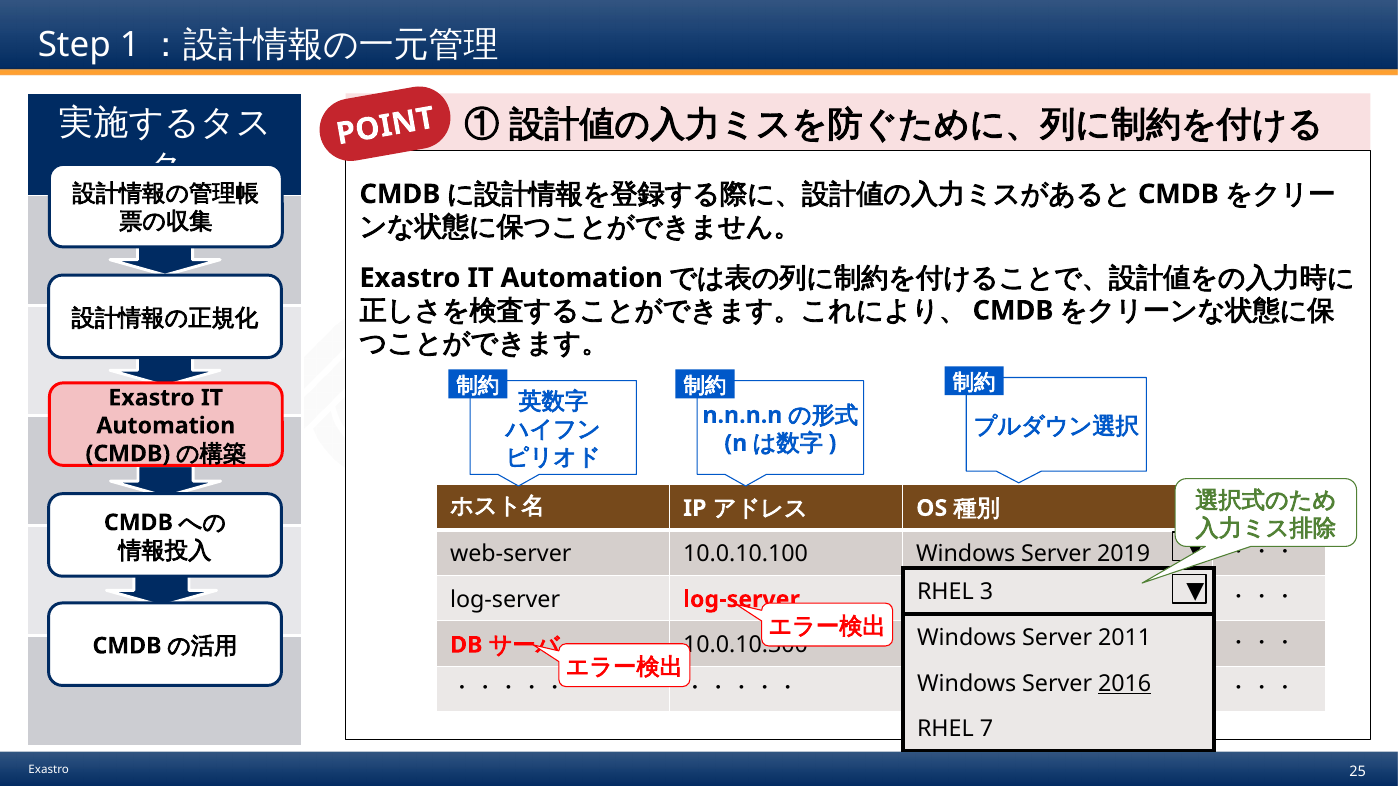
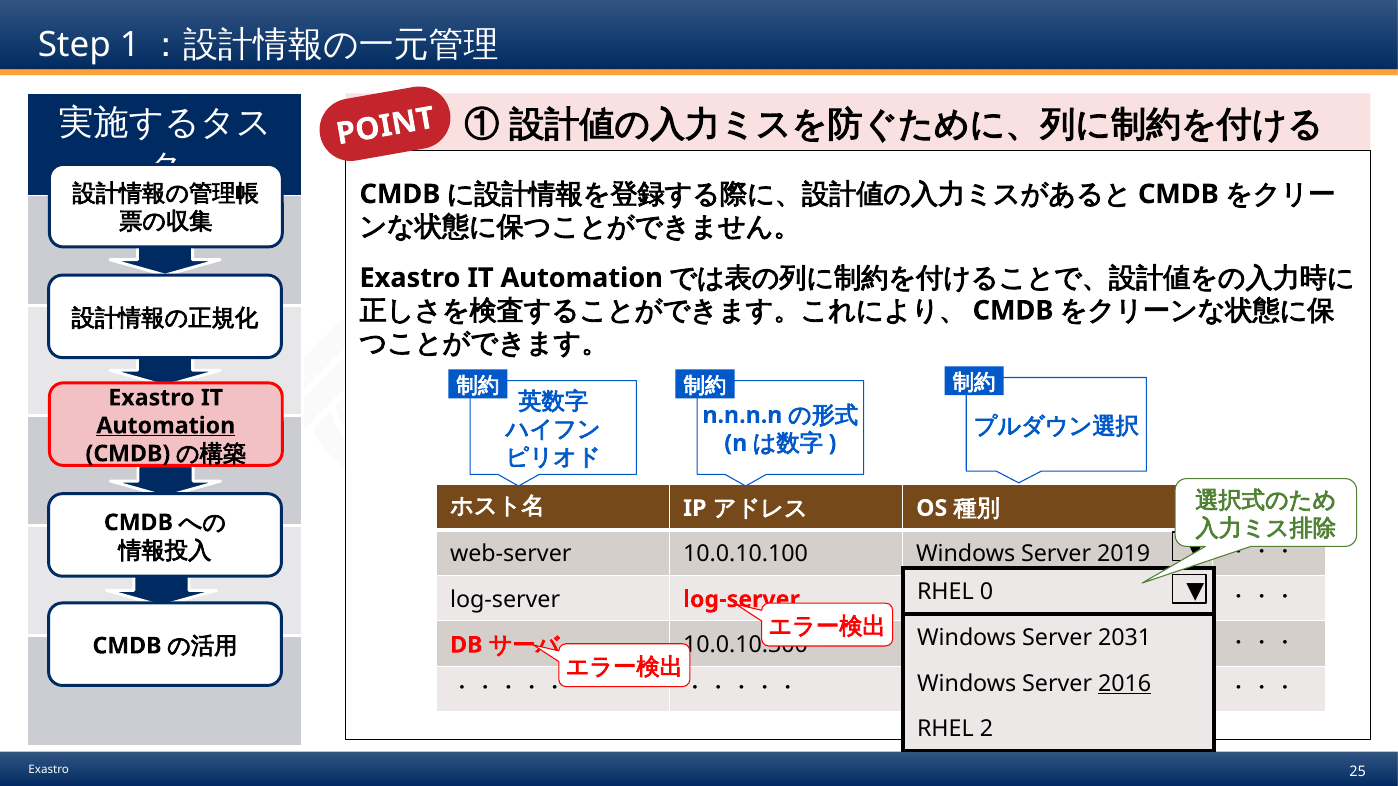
Automation underline: none -> present (166, 426)
3: 3 -> 0 (986, 592)
2011: 2011 -> 2031 (1125, 638)
7: 7 -> 2 (986, 729)
